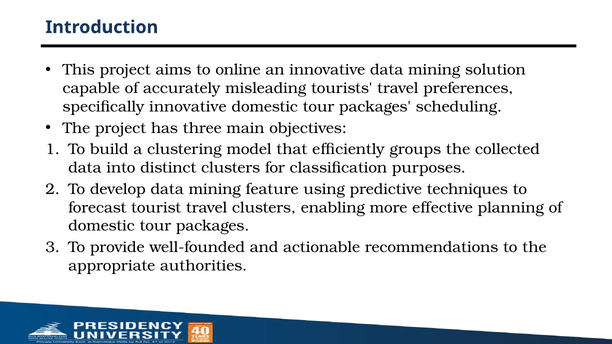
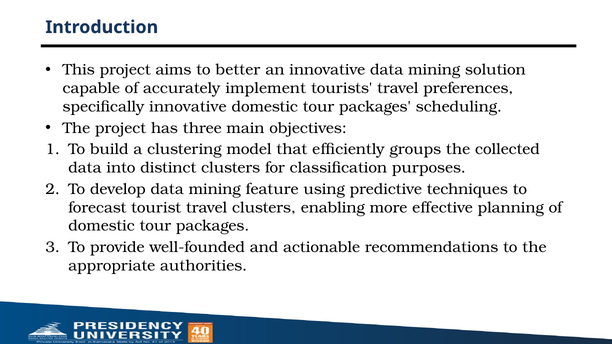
online: online -> better (238, 70)
misleading: misleading -> implement (266, 88)
